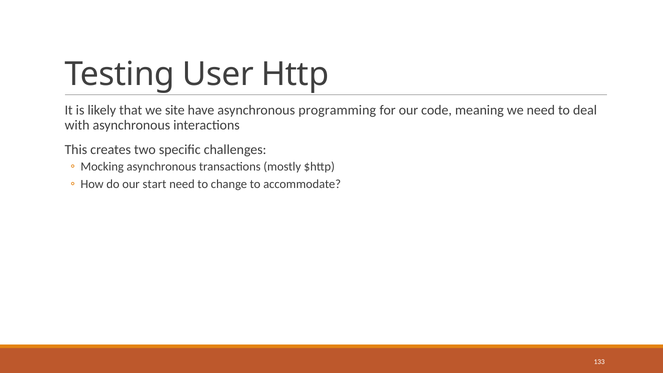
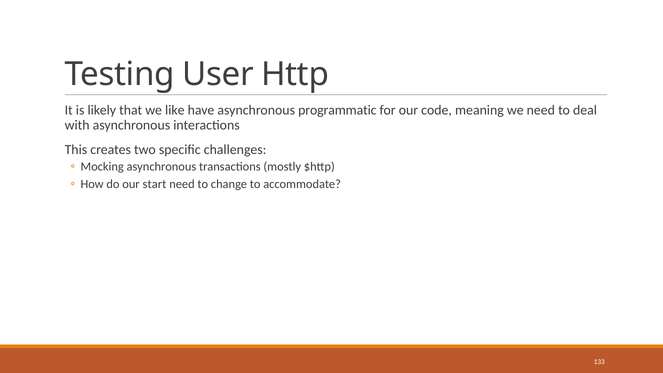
site: site -> like (175, 110)
programming: programming -> programmatic (337, 110)
